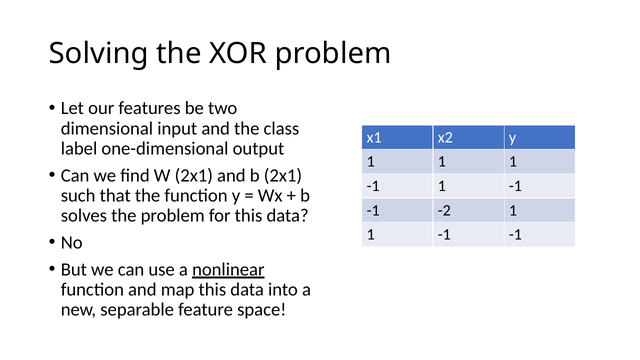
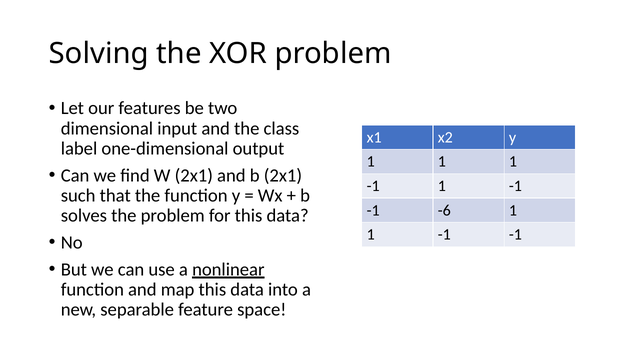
-2: -2 -> -6 (444, 210)
